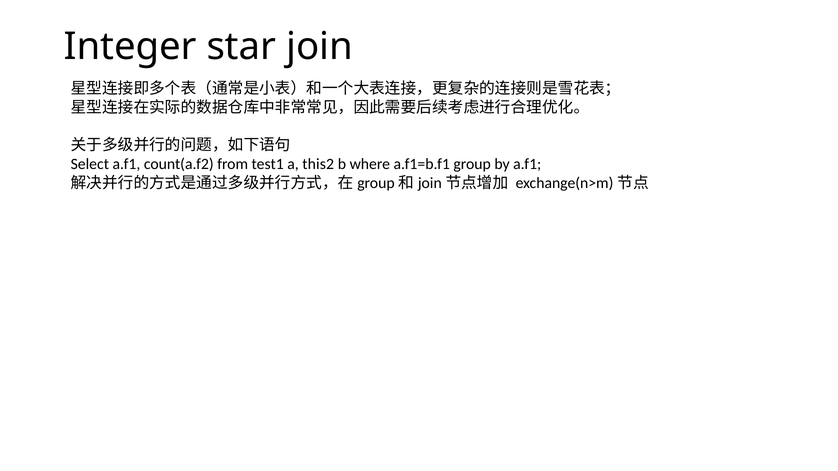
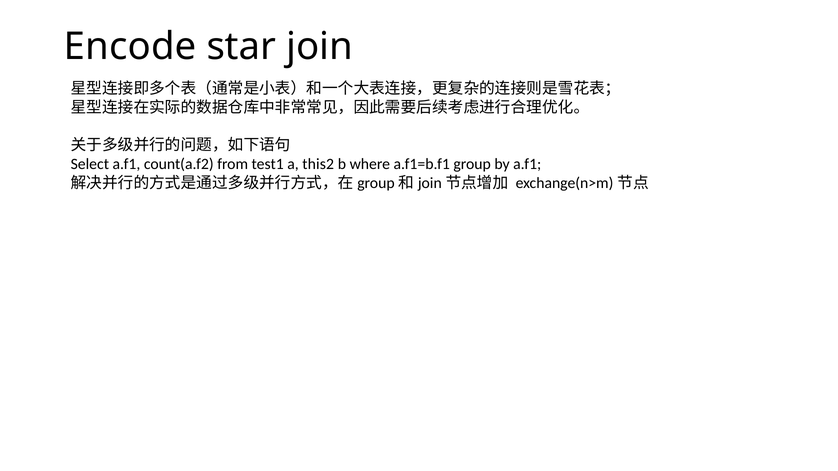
Integer: Integer -> Encode (130, 47)
